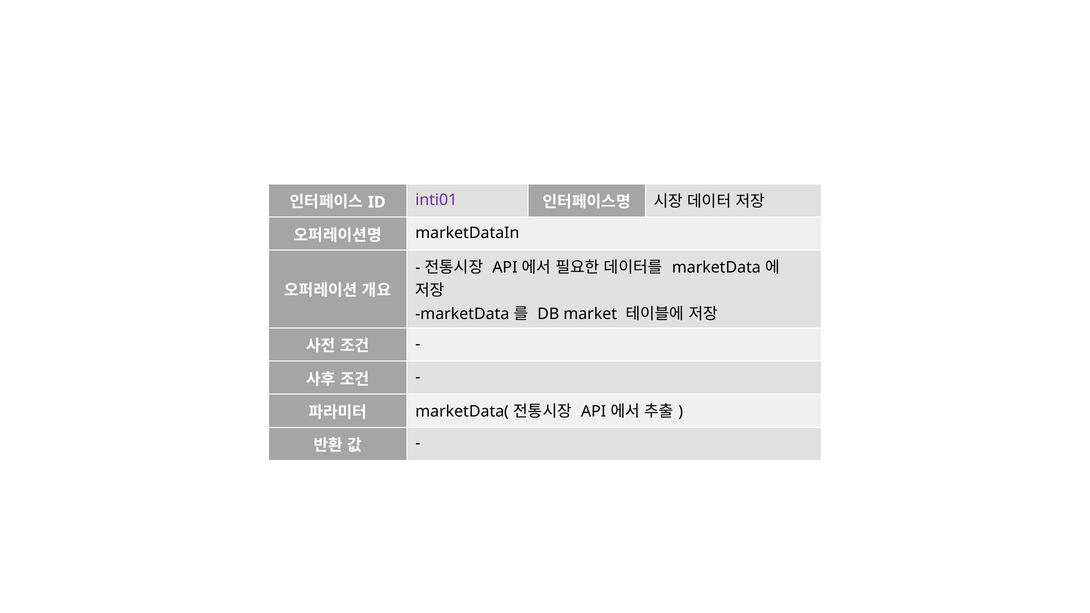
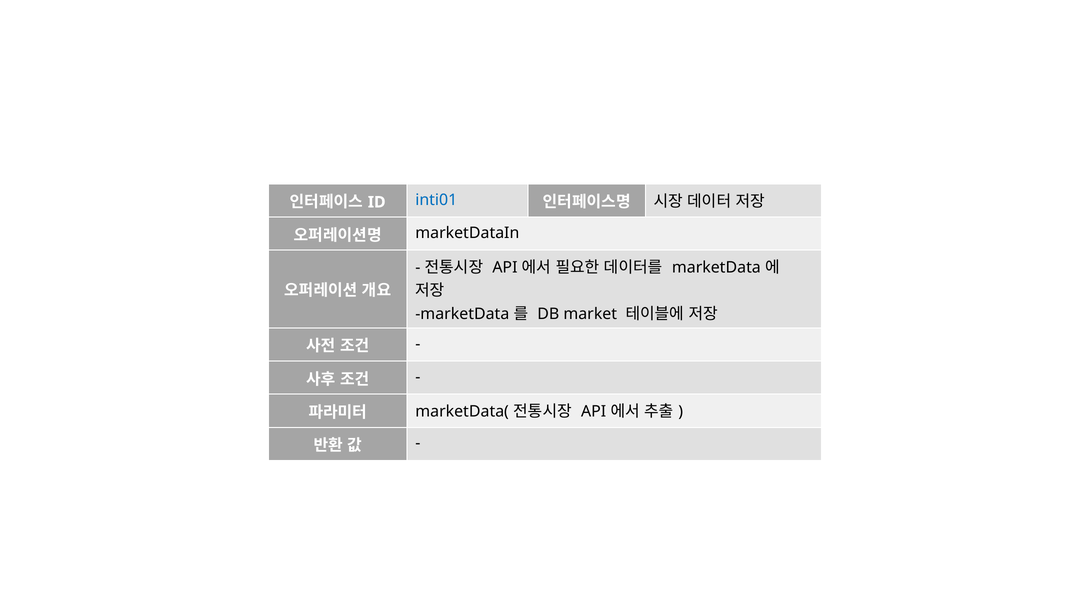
inti01 colour: purple -> blue (436, 200)
